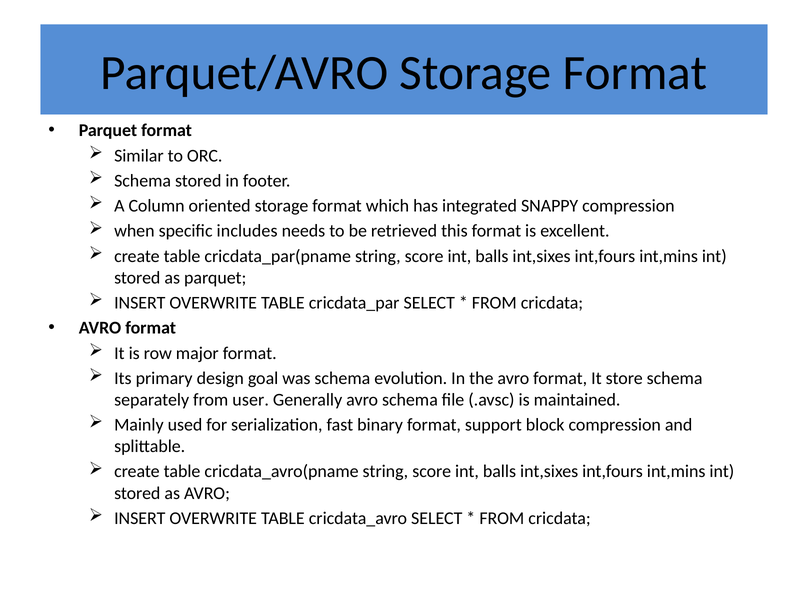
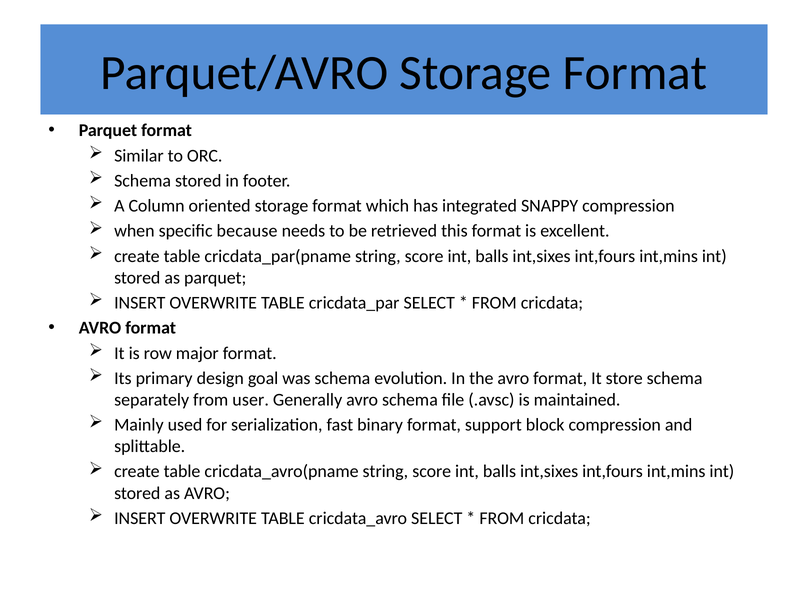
includes: includes -> because (247, 231)
